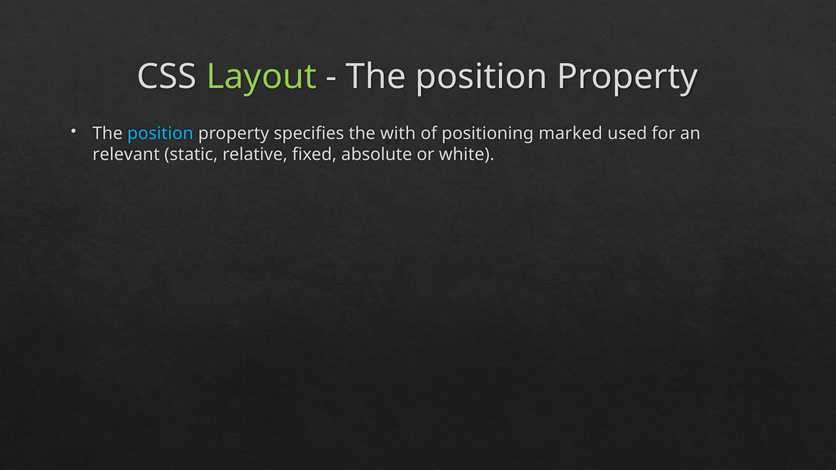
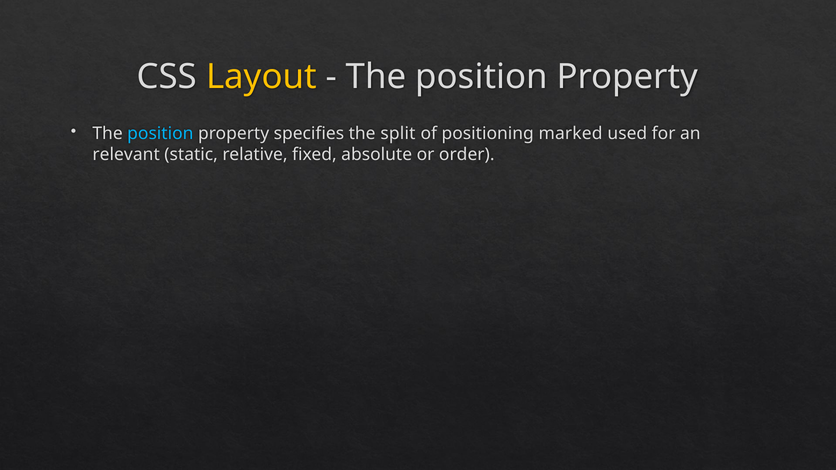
Layout colour: light green -> yellow (261, 77)
with: with -> split (398, 134)
white: white -> order (467, 155)
